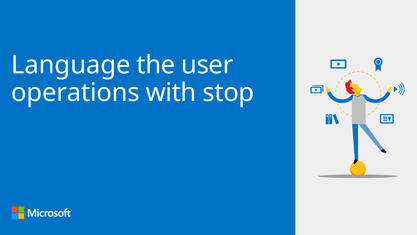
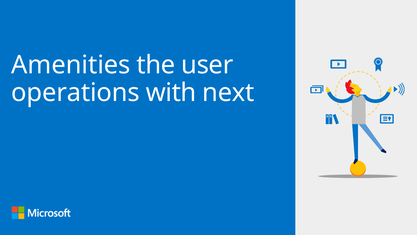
Language: Language -> Amenities (71, 65)
stop: stop -> next (228, 93)
